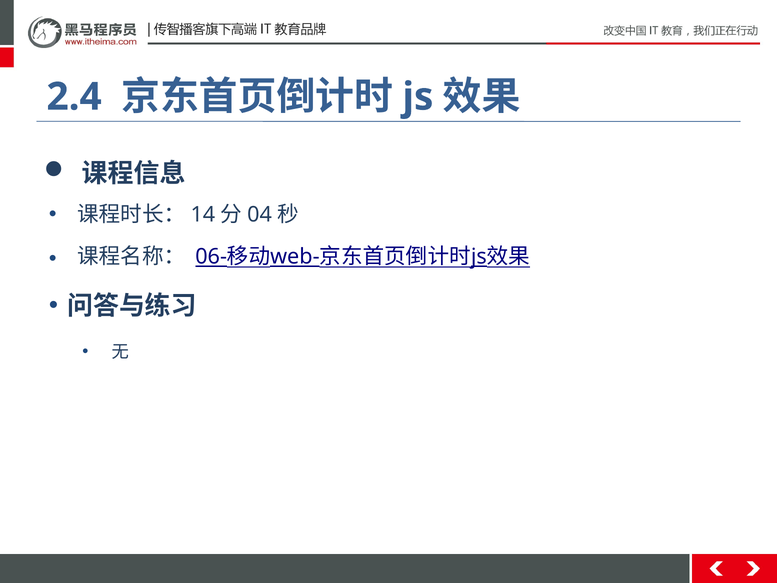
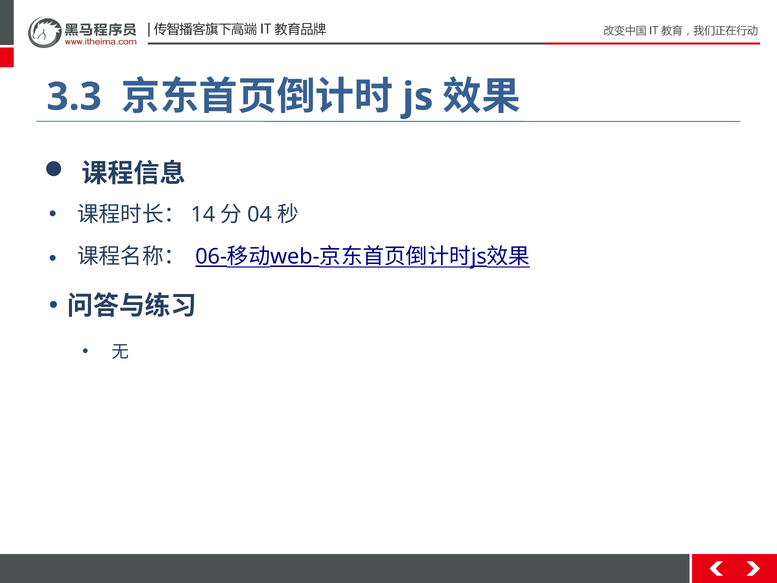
2.4: 2.4 -> 3.3 (74, 97)
